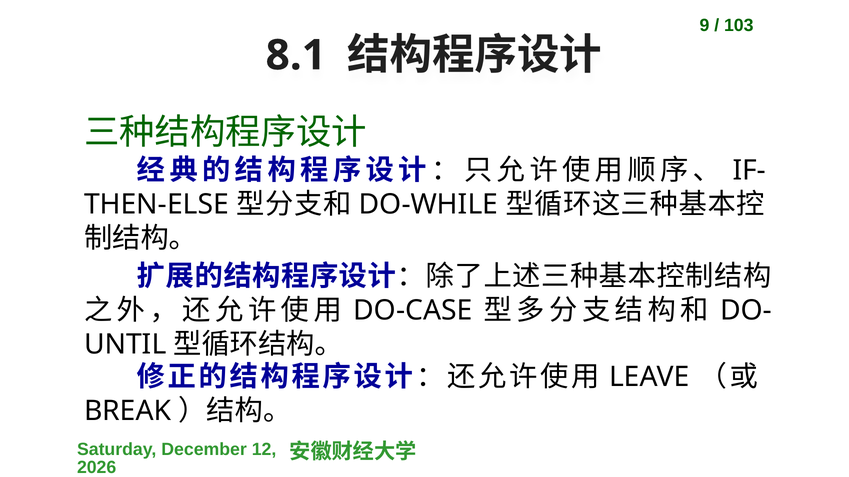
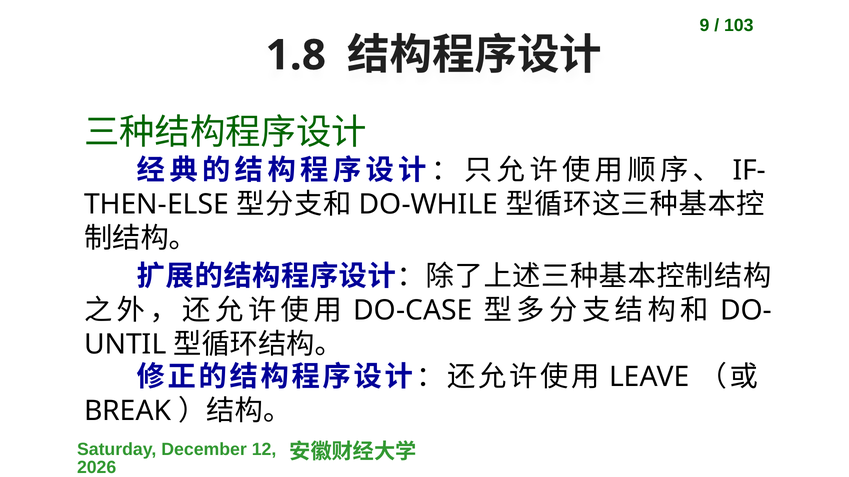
8.1: 8.1 -> 1.8 (296, 55)
